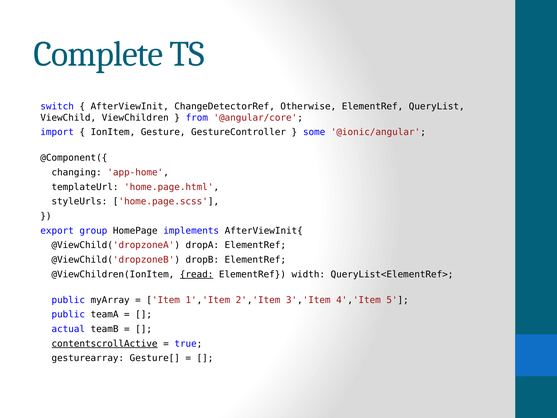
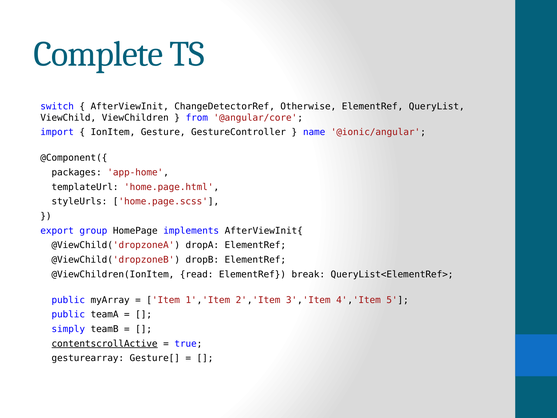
some: some -> name (314, 132)
changing: changing -> packages (77, 172)
read underline: present -> none (197, 274)
width: width -> break (308, 274)
actual: actual -> simply (68, 329)
